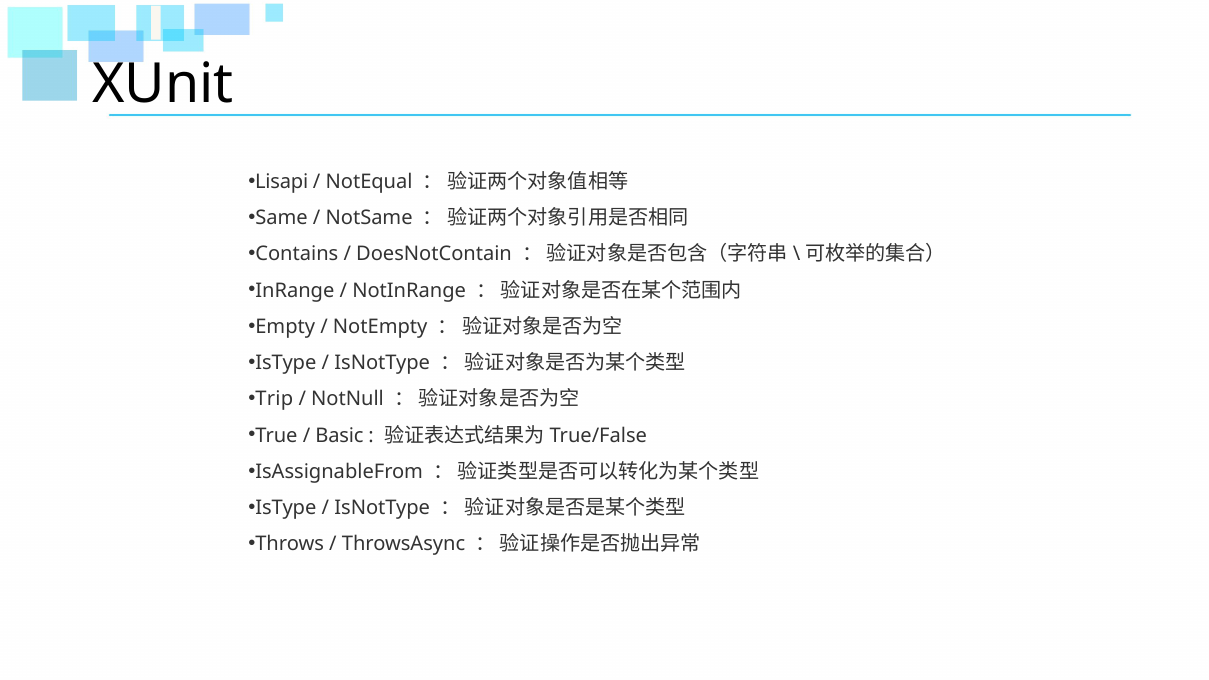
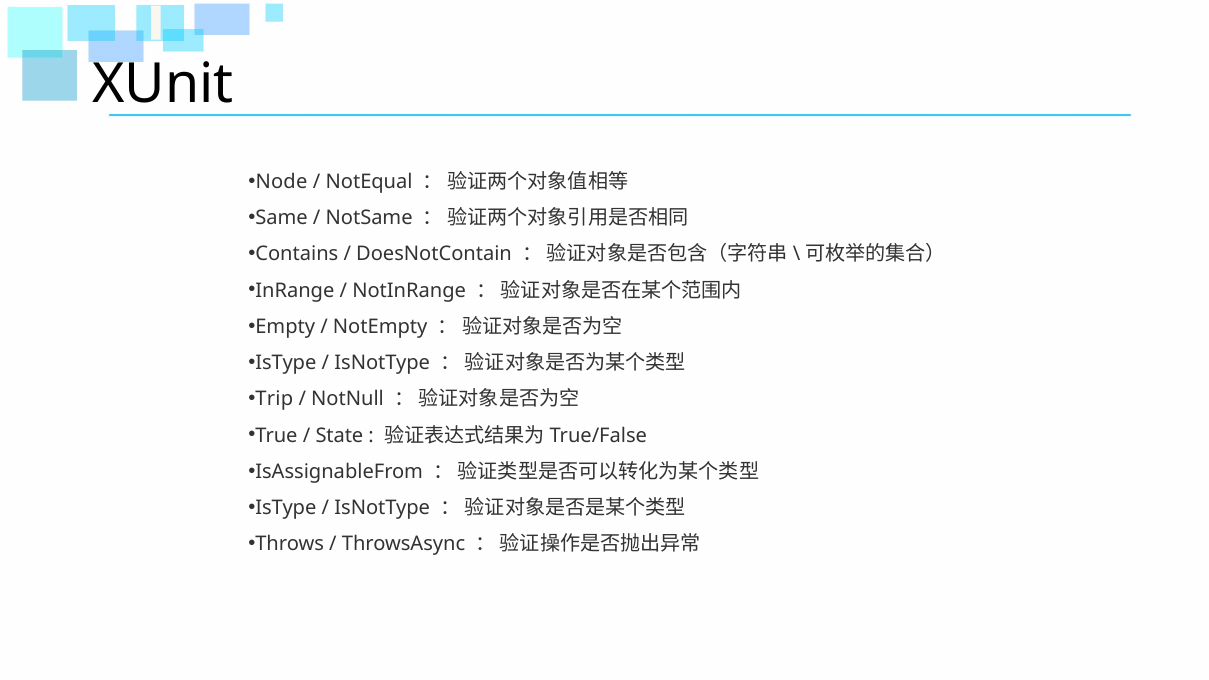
Lisapi: Lisapi -> Node (281, 182)
Basic: Basic -> State (339, 435)
